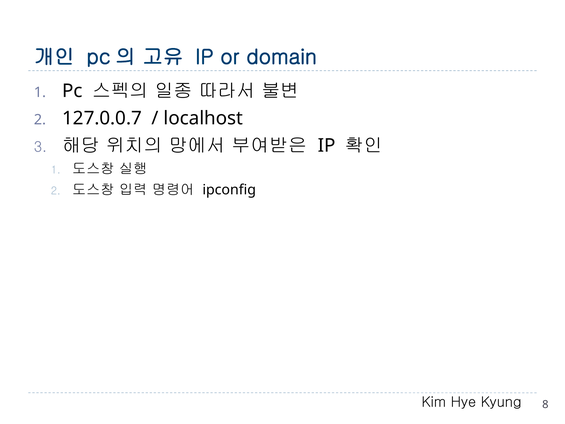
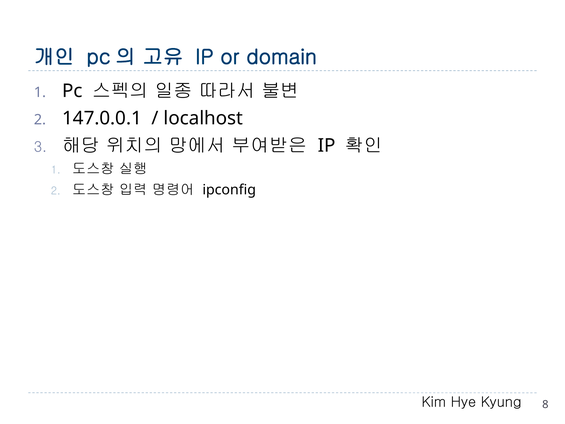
127.0.0.7: 127.0.0.7 -> 147.0.0.1 (102, 118)
